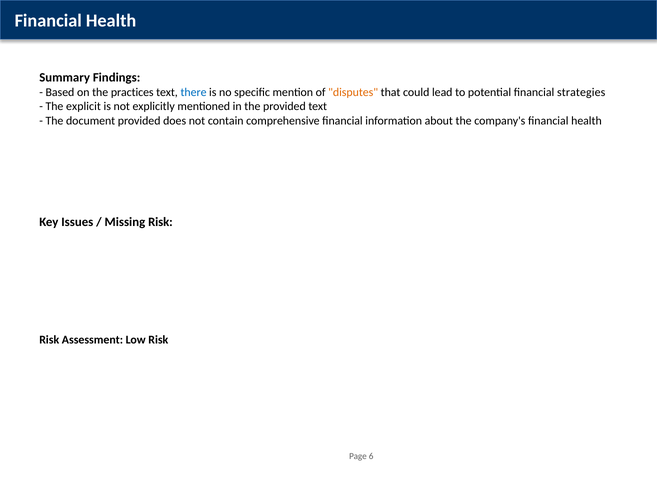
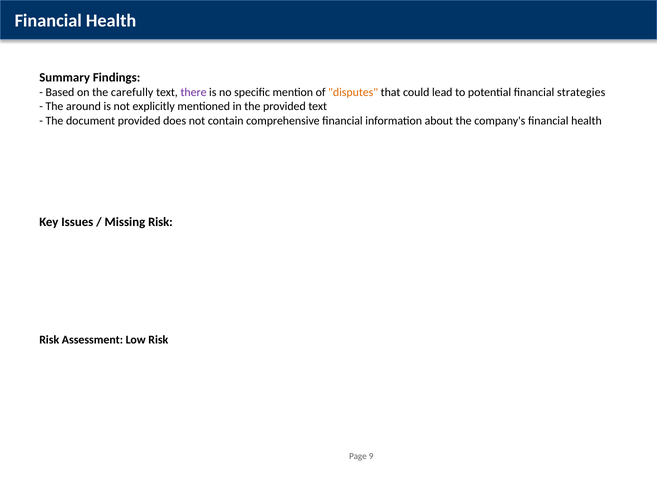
practices: practices -> carefully (132, 92)
there colour: blue -> purple (194, 92)
explicit: explicit -> around (84, 106)
6: 6 -> 9 (371, 456)
